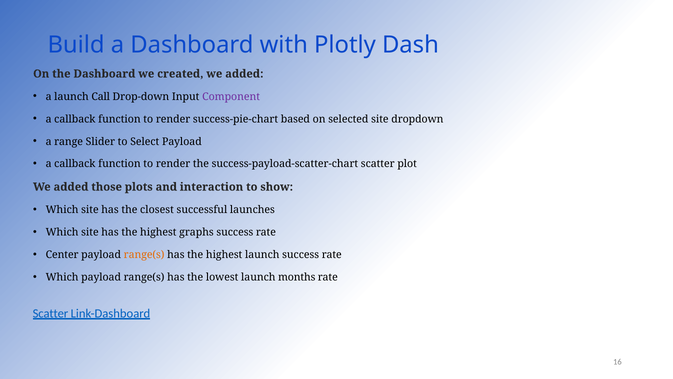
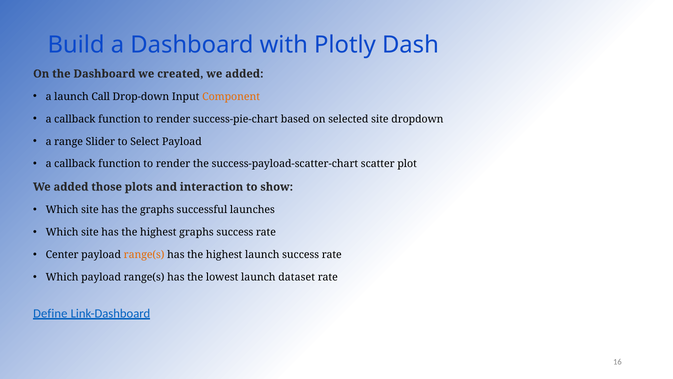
Component colour: purple -> orange (231, 97)
the closest: closest -> graphs (157, 210)
months: months -> dataset (297, 277)
Scatter: Scatter -> Define (50, 313)
